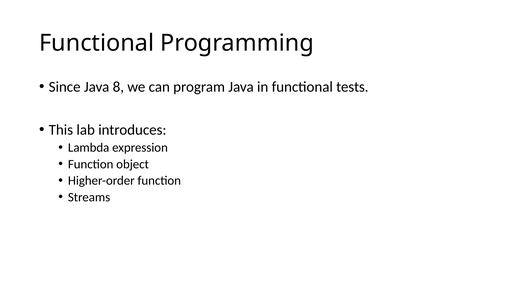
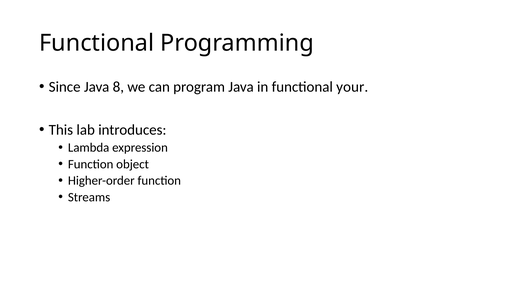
tests: tests -> your (352, 87)
